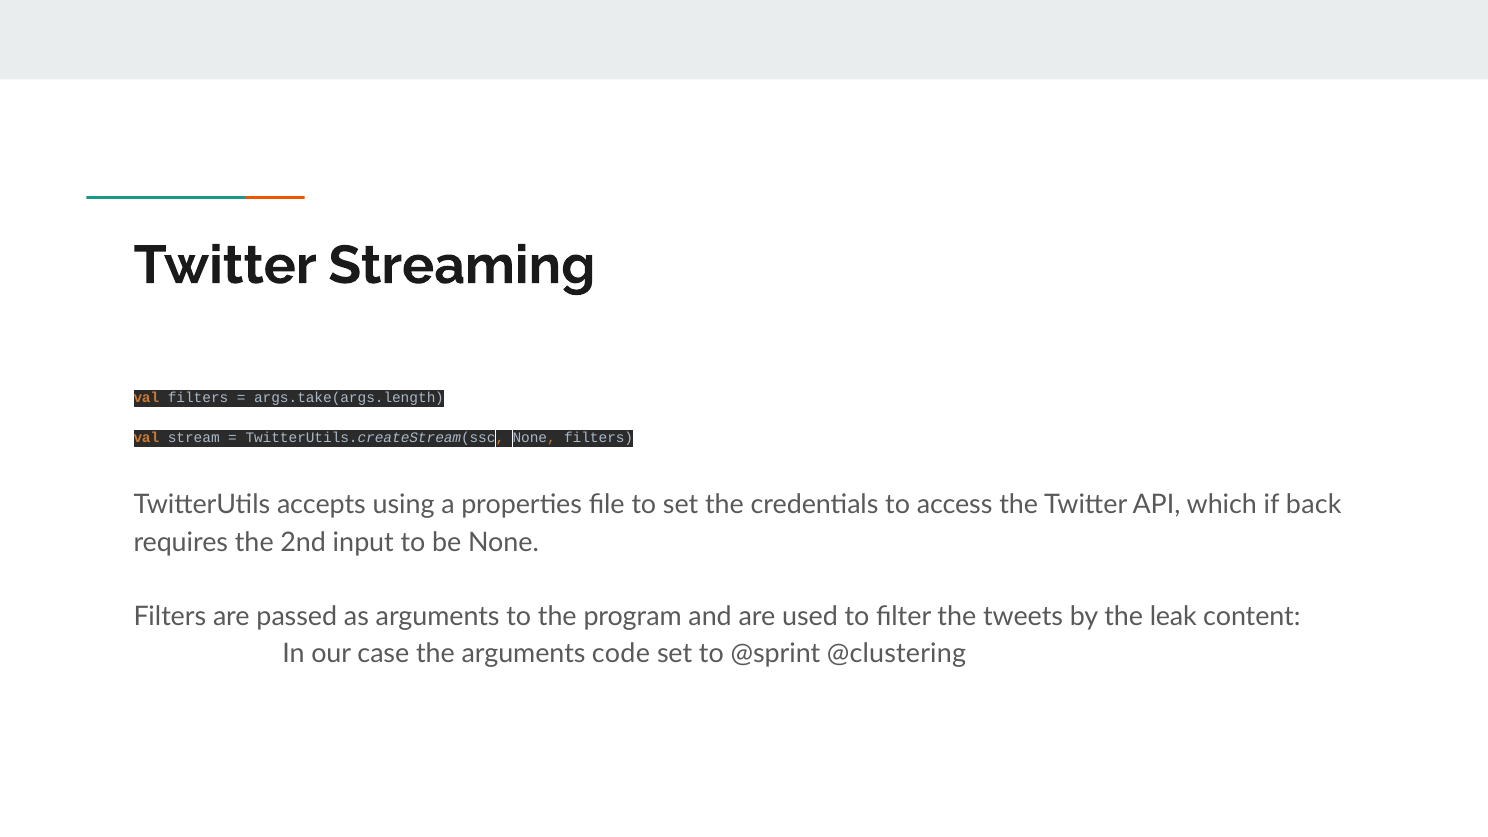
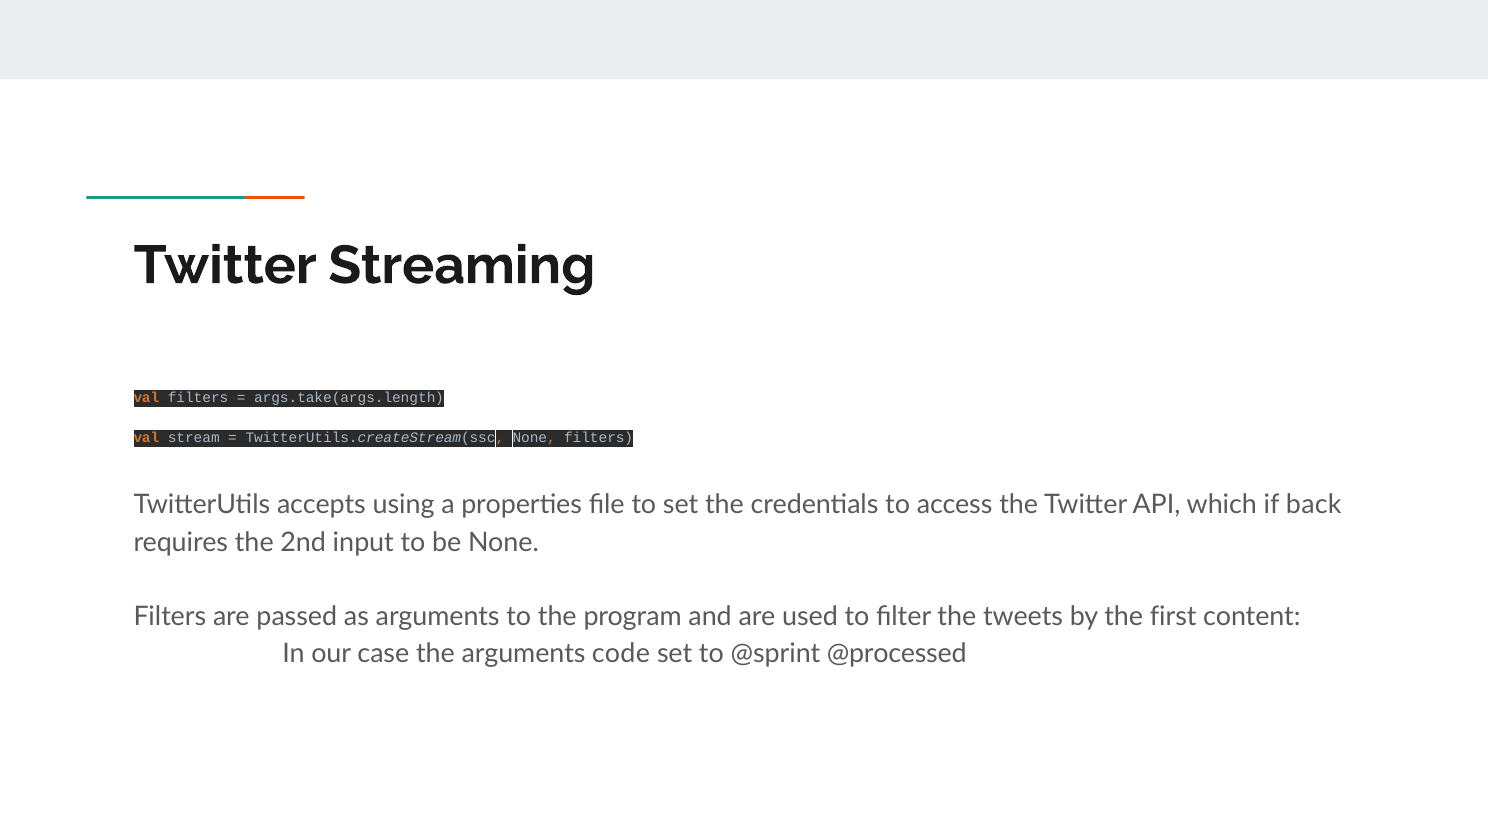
leak: leak -> first (1173, 616)
@clustering: @clustering -> @processed (897, 653)
